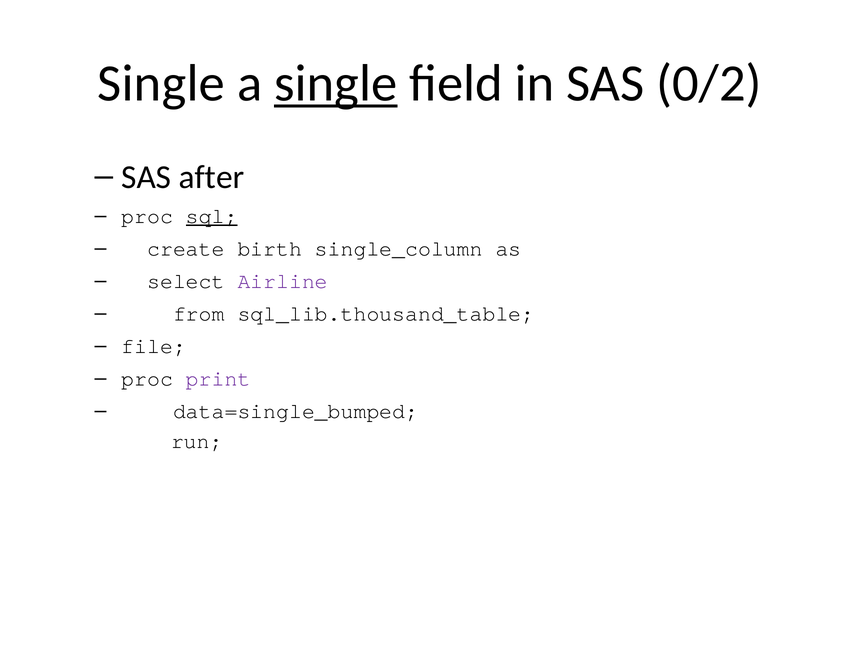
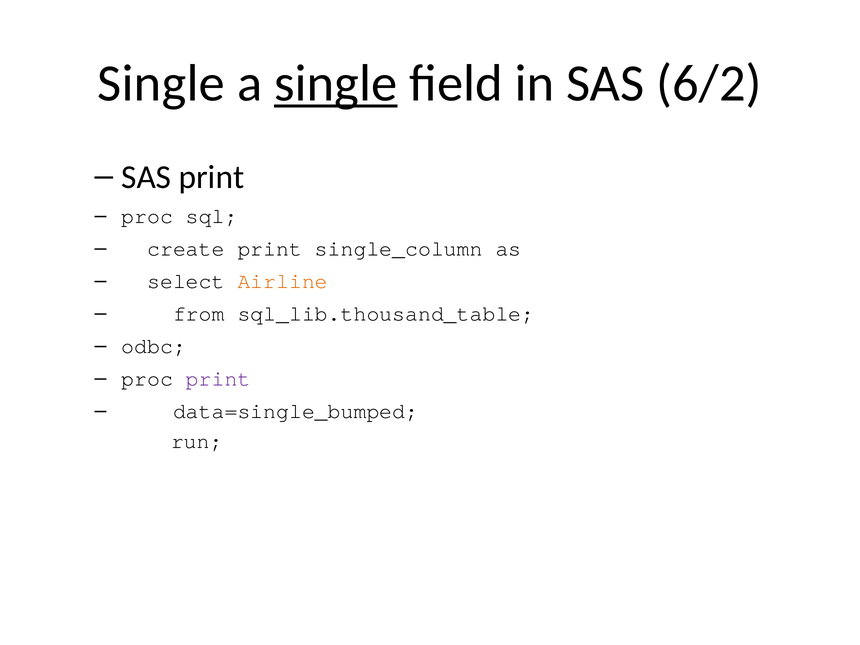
0/2: 0/2 -> 6/2 (709, 83)
SAS after: after -> print (212, 177)
sql underline: present -> none (212, 216)
create birth: birth -> print (270, 249)
Airline colour: purple -> orange (283, 281)
file: file -> odbc (154, 346)
